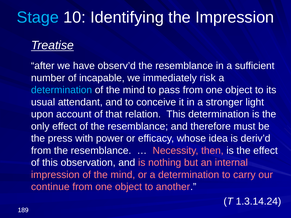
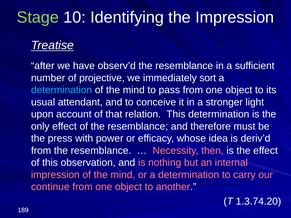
Stage colour: light blue -> light green (38, 17)
incapable: incapable -> projective (102, 78)
risk: risk -> sort (208, 78)
1.3.14.24: 1.3.14.24 -> 1.3.74.20 (258, 202)
